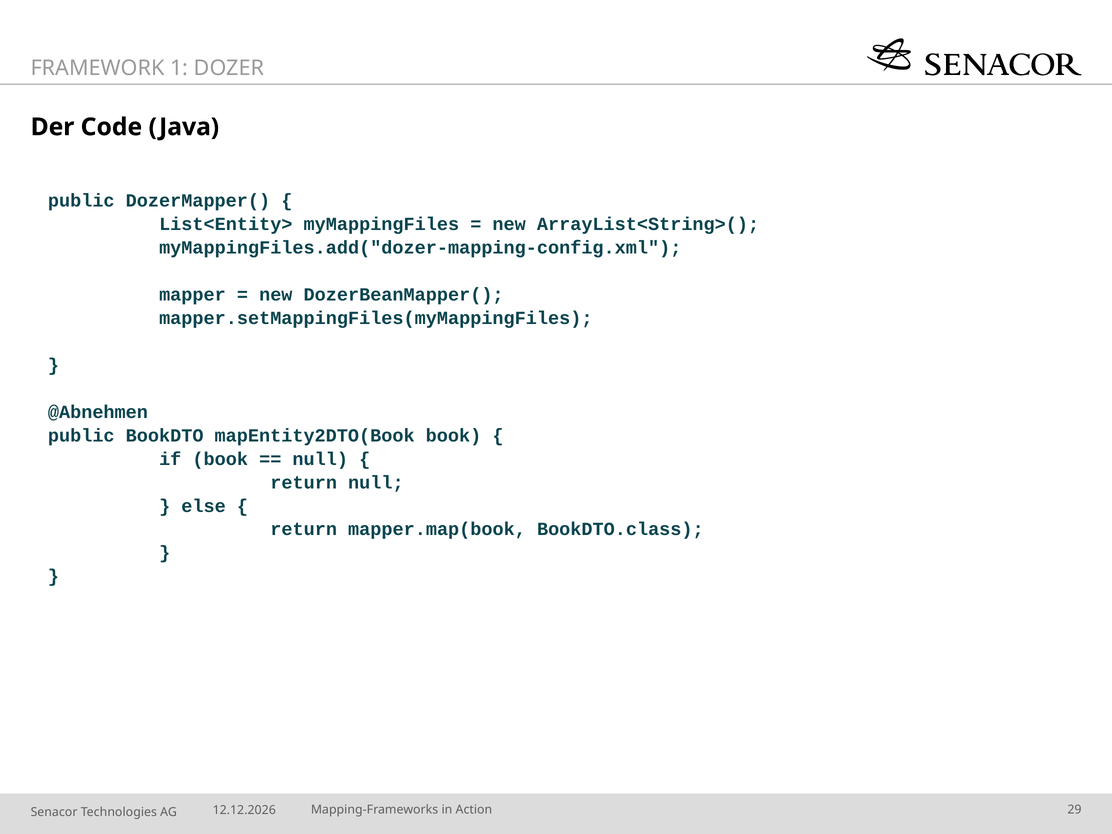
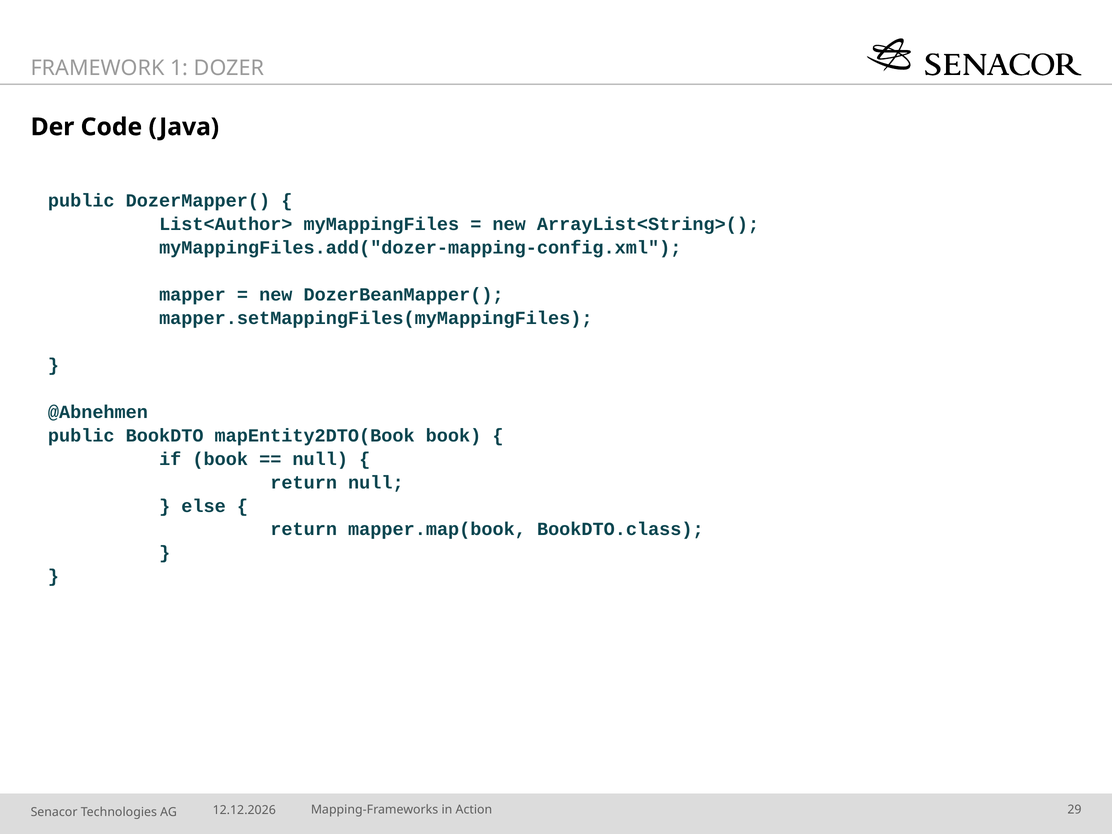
List<Entity>: List<Entity> -> List<Author> (226, 224)
